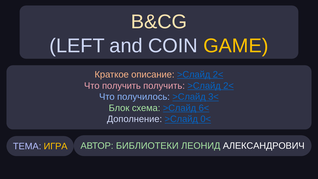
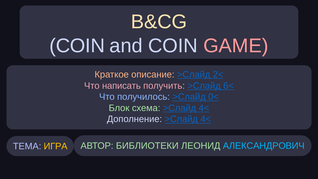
LEFT: LEFT -> COIN (77, 46)
GAME colour: yellow -> pink (236, 46)
Что получить: получить -> написать (121, 86)
получить >Слайд 2<: 2< -> 6< (229, 86)
3<: 3< -> 0< (213, 97)
схема >Слайд 6<: 6< -> 4< (204, 108)
Дополнение >Слайд 0<: 0< -> 4< (206, 119)
АЛЕКСАНДРОВИЧ colour: white -> light blue (264, 146)
